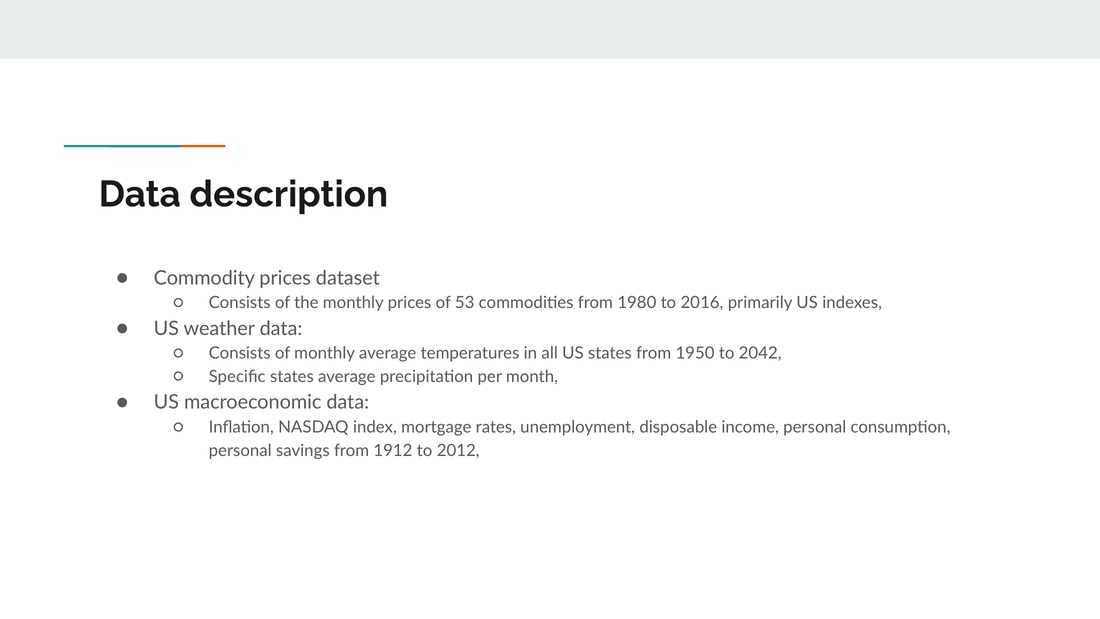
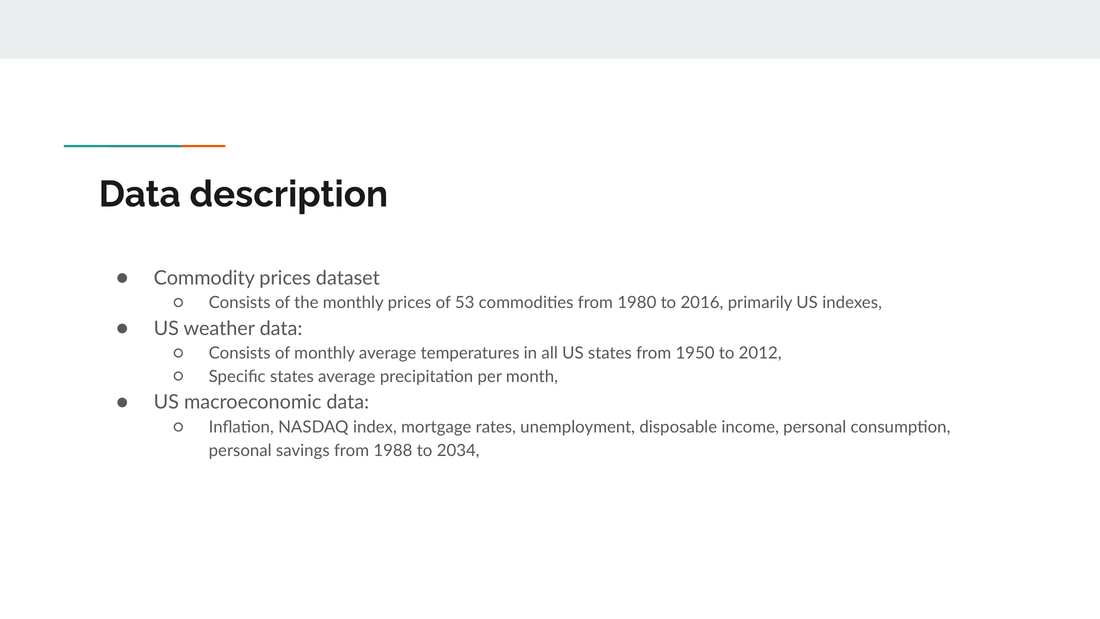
2042: 2042 -> 2012 (760, 353)
1912: 1912 -> 1988 (393, 450)
2012: 2012 -> 2034 (458, 450)
